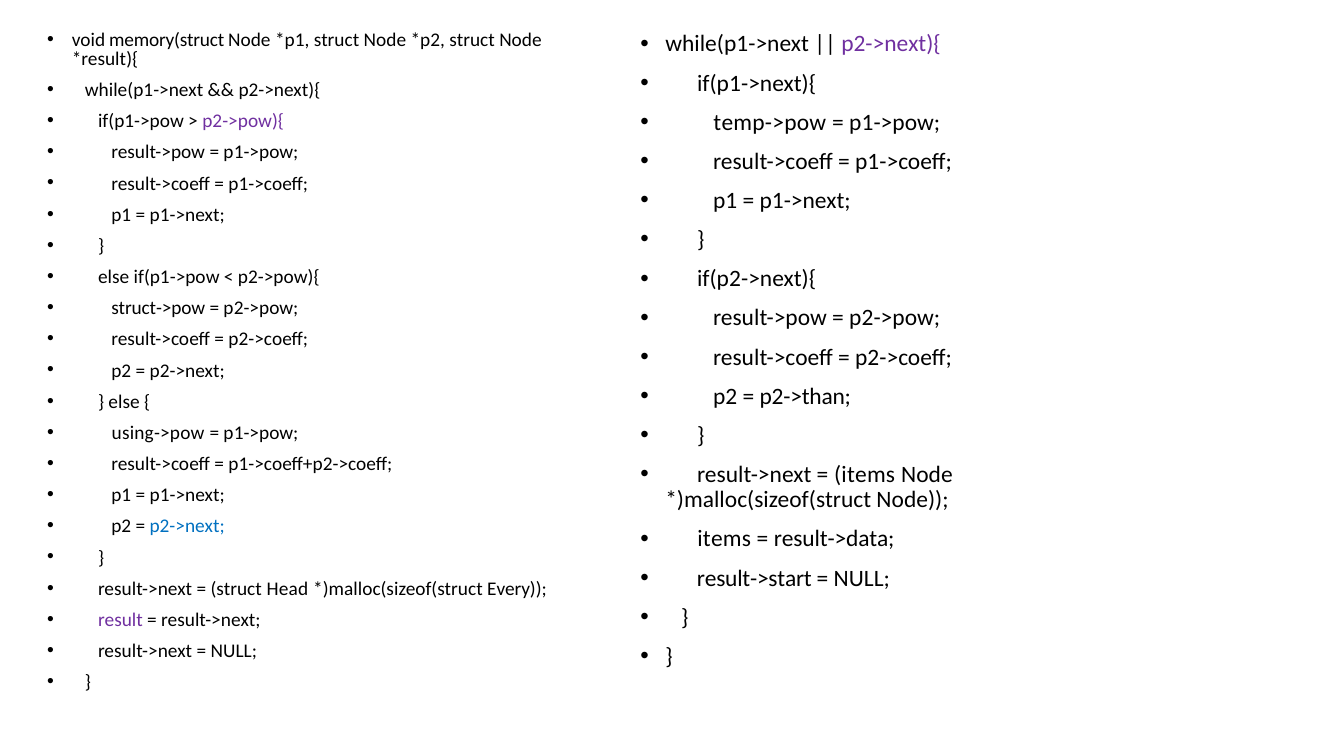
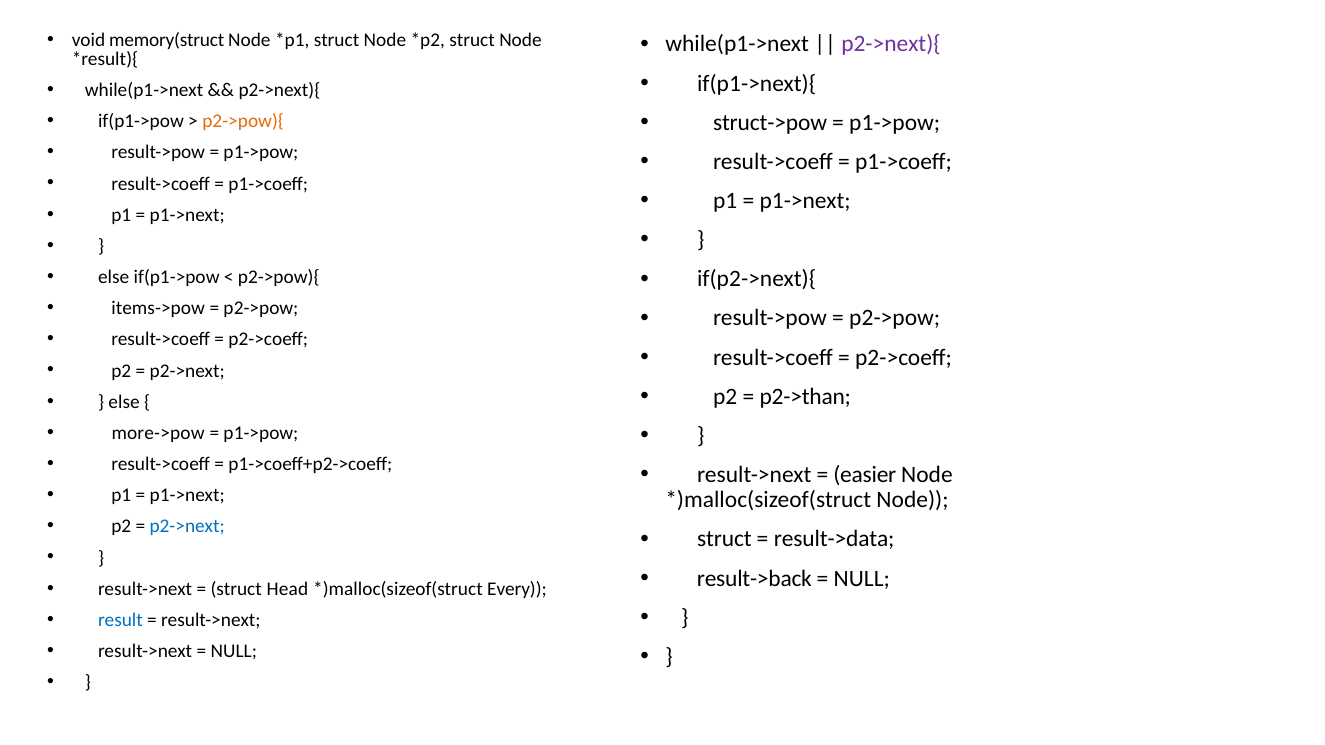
temp->pow: temp->pow -> struct->pow (770, 122)
p2->pow){ colour: purple -> orange (243, 121)
struct->pow: struct->pow -> items->pow (158, 309)
using->pow: using->pow -> more->pow (158, 433)
items: items -> easier (865, 475)
items: items -> struct (724, 539)
result->start: result->start -> result->back (754, 579)
result colour: purple -> blue (120, 620)
